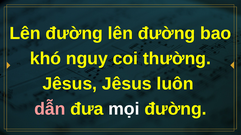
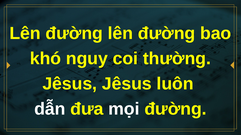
dẫn colour: pink -> white (50, 109)
